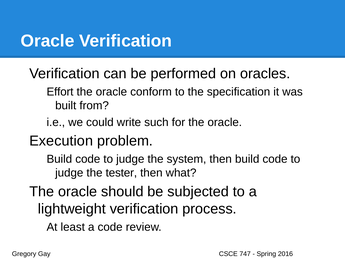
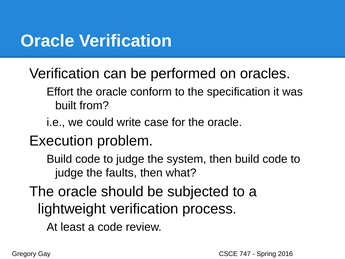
such: such -> case (156, 122)
tester: tester -> faults (121, 173)
